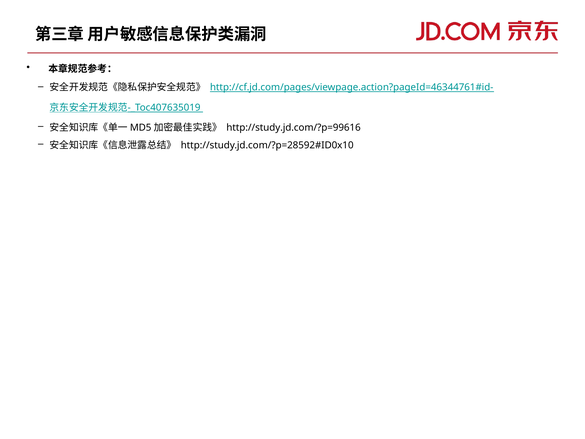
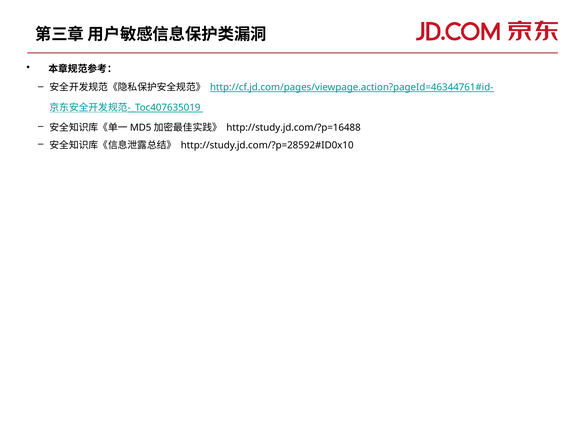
http://study.jd.com/?p=99616: http://study.jd.com/?p=99616 -> http://study.jd.com/?p=16488 (294, 127)
